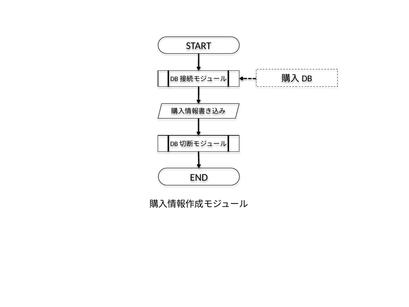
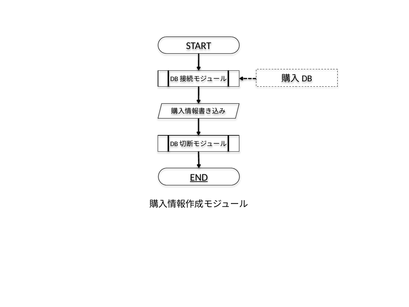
END underline: none -> present (199, 177)
